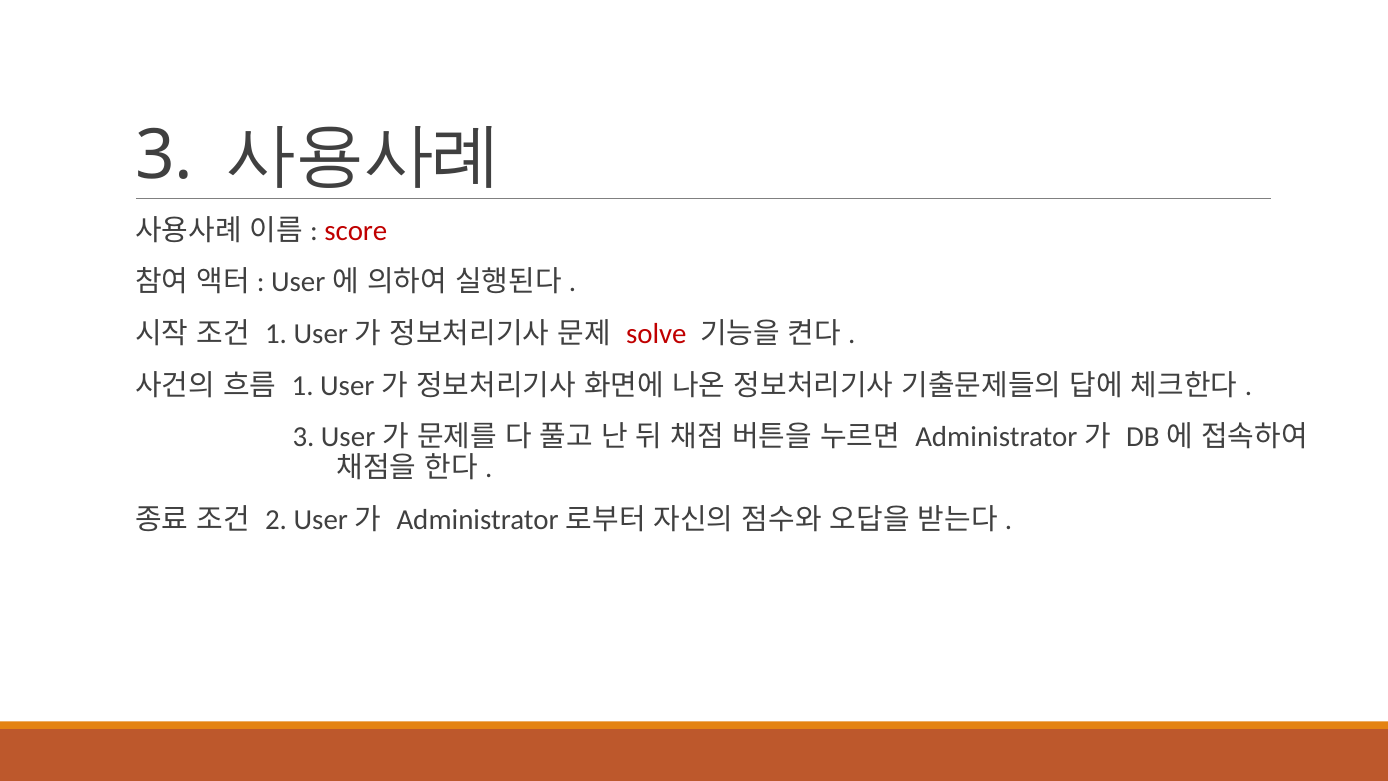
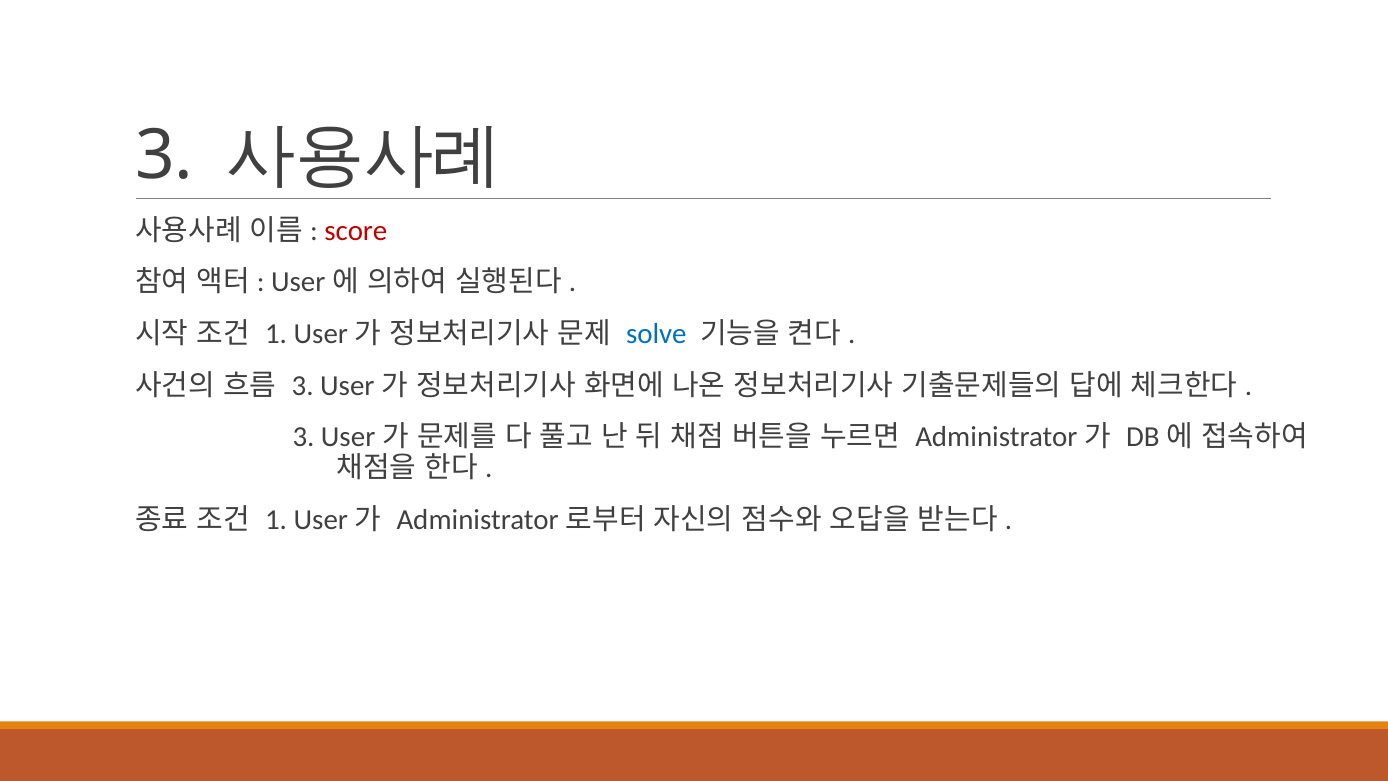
solve colour: red -> blue (656, 334)
1: 1 -> 3 (303, 385)
2: 2 -> 1 (276, 520)
